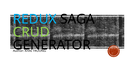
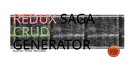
REDUX colour: light blue -> pink (35, 19)
